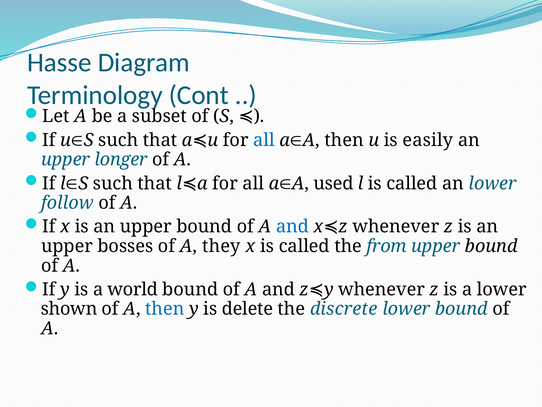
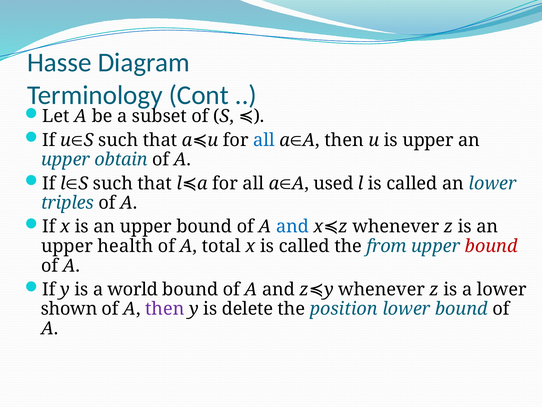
is easily: easily -> upper (428, 140)
longer: longer -> obtain (121, 159)
follow: follow -> triples (67, 203)
bosses: bosses -> health (125, 246)
they: they -> total (221, 246)
bound colour: black -> red (491, 246)
then colour: blue -> purple (165, 309)
discrete: discrete -> position (344, 309)
